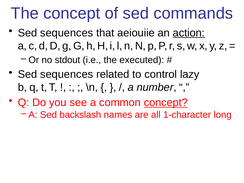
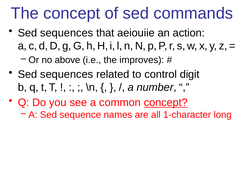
action underline: present -> none (189, 33)
stdout: stdout -> above (67, 60)
executed: executed -> improves (142, 60)
lazy: lazy -> digit (190, 74)
backslash: backslash -> sequence (80, 115)
